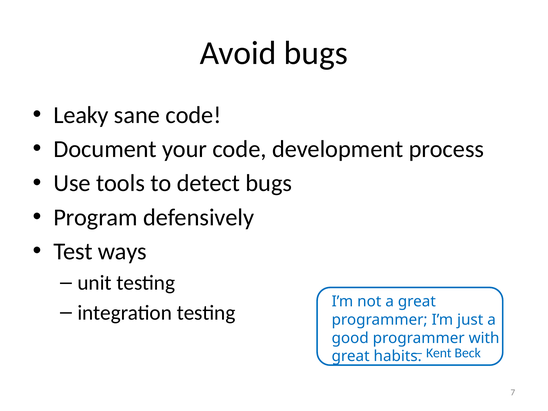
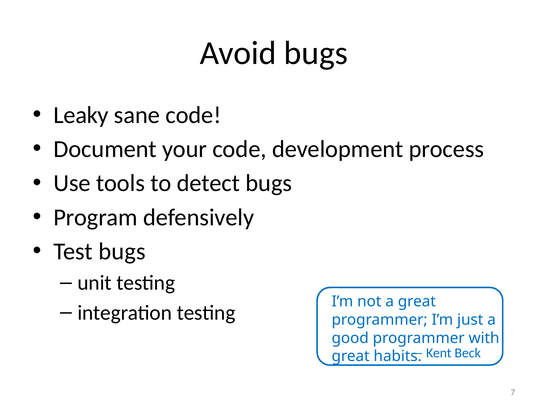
Test ways: ways -> bugs (122, 252)
